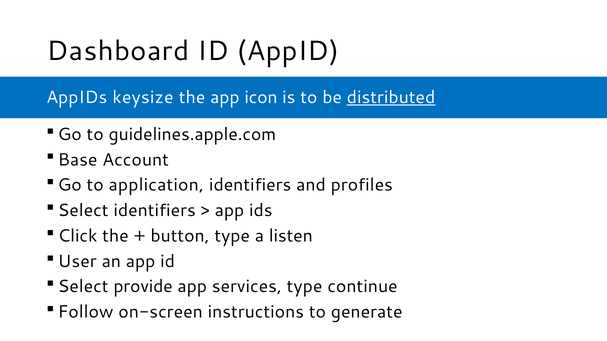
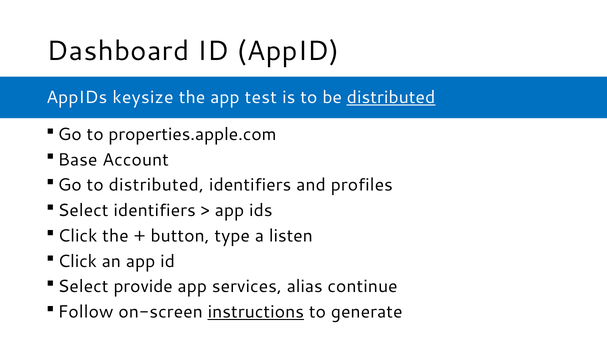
icon: icon -> test (261, 97)
guidelines.apple.com: guidelines.apple.com -> properties.apple.com (192, 135)
to application: application -> distributed (156, 185)
User: User -> Click (77, 262)
services type: type -> alias (305, 287)
instructions underline: none -> present (256, 312)
